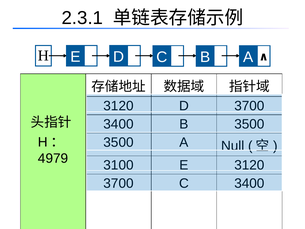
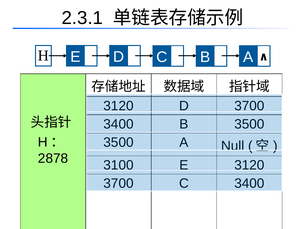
4979: 4979 -> 2878 (53, 158)
